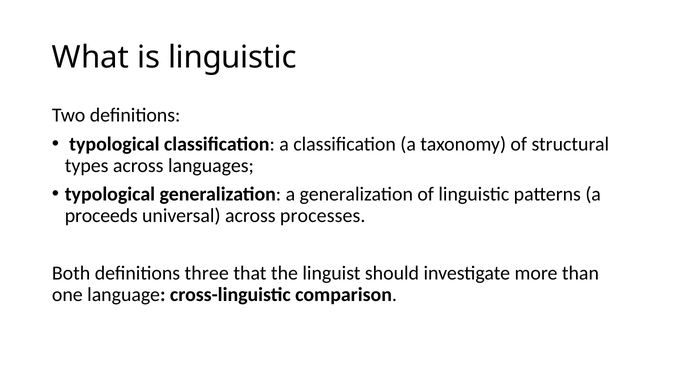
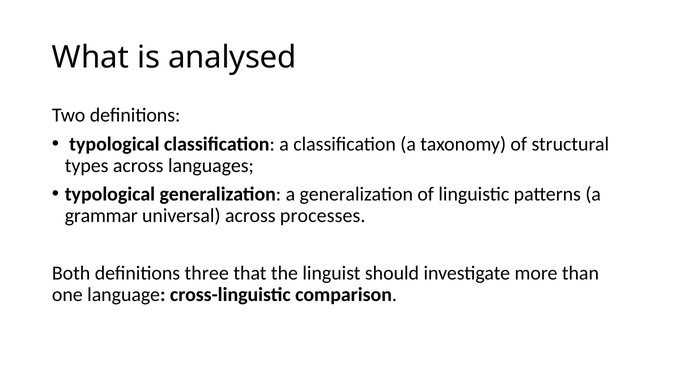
is linguistic: linguistic -> analysed (232, 57)
proceeds: proceeds -> grammar (101, 215)
